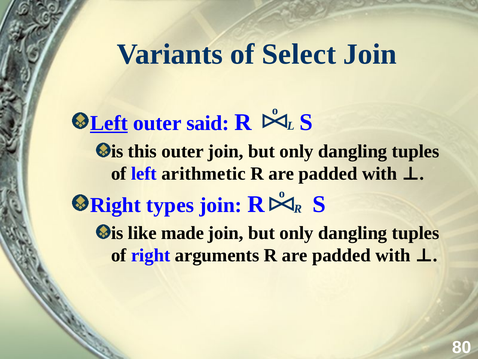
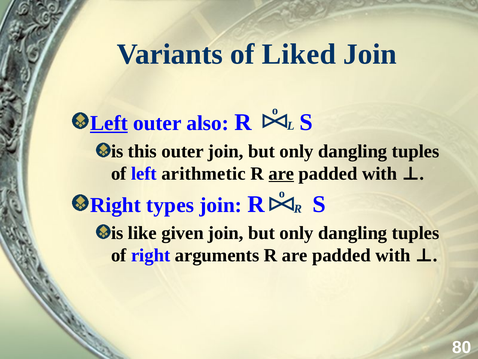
Select: Select -> Liked (299, 54)
said: said -> also (208, 123)
are underline: none -> present (281, 173)
made: made -> given (183, 233)
